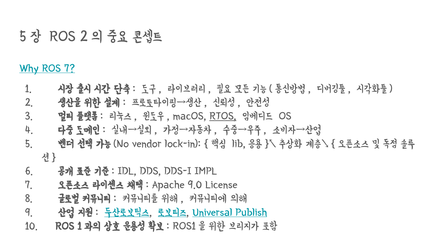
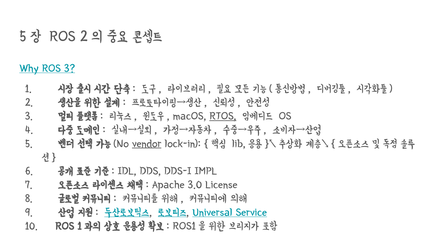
ROS 7: 7 -> 3 (70, 68)
vendor underline: none -> present (147, 143)
9.0: 9.0 -> 3.0 (195, 184)
Publish: Publish -> Service (251, 212)
